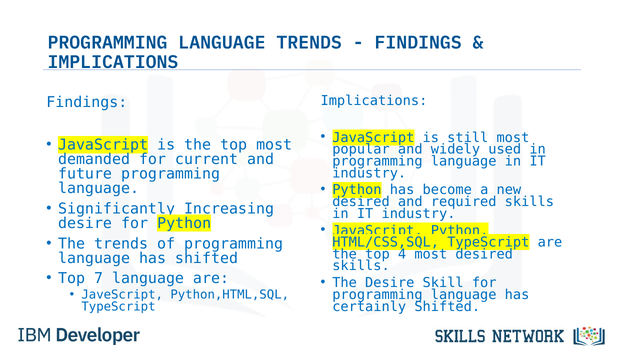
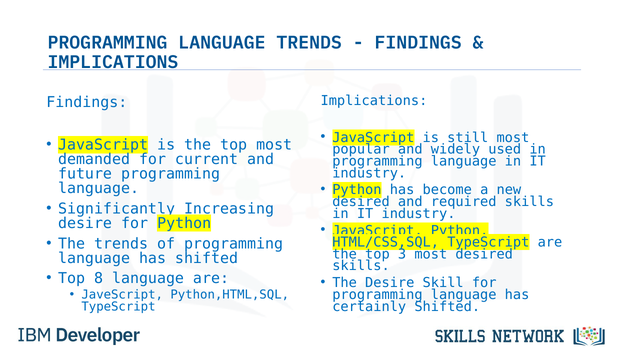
4: 4 -> 3 (402, 254)
7: 7 -> 8 (99, 278)
